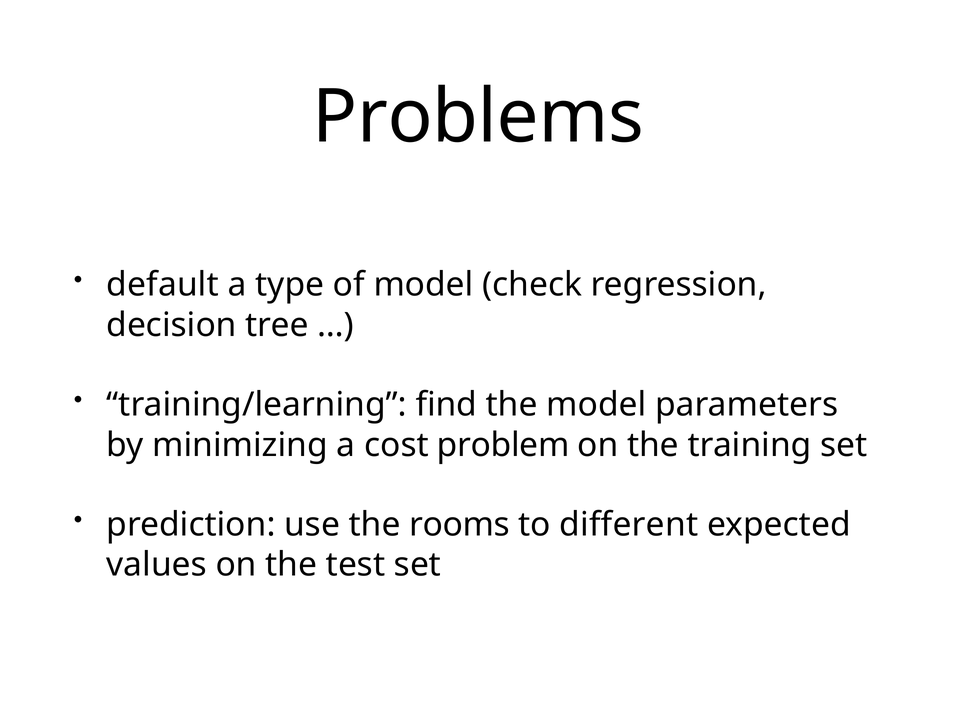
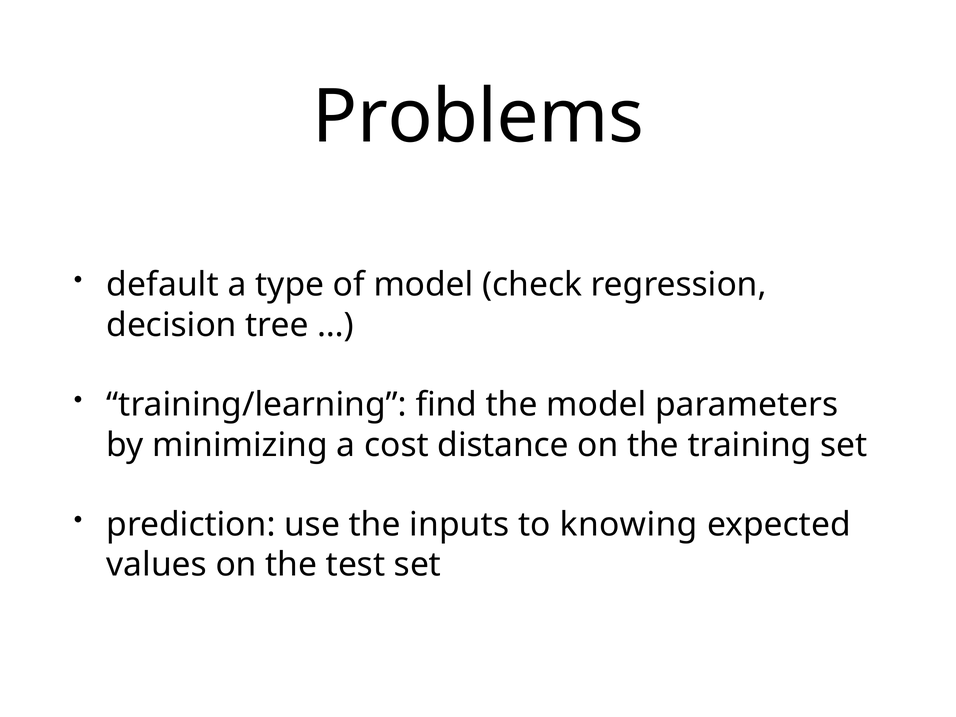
problem: problem -> distance (503, 445)
rooms: rooms -> inputs (459, 525)
different: different -> knowing (629, 525)
